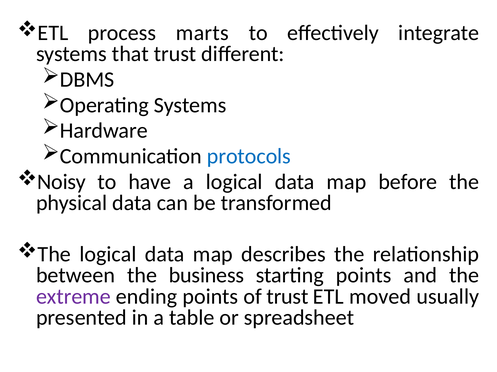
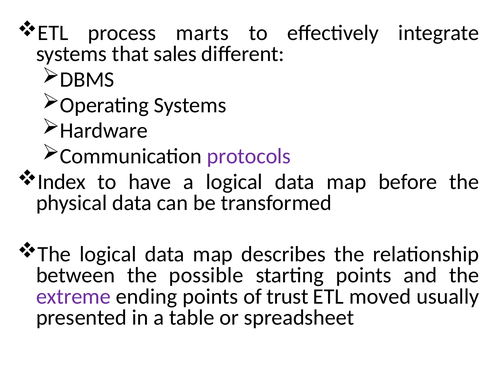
that trust: trust -> sales (175, 54)
protocols colour: blue -> purple (249, 157)
Noisy: Noisy -> Index (62, 182)
business: business -> possible (206, 276)
